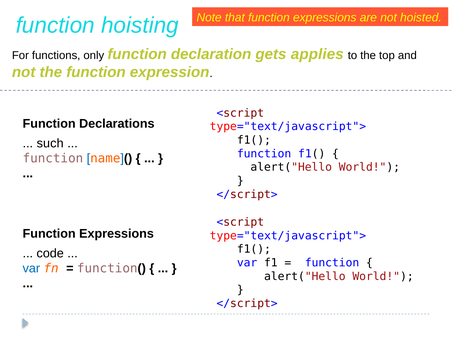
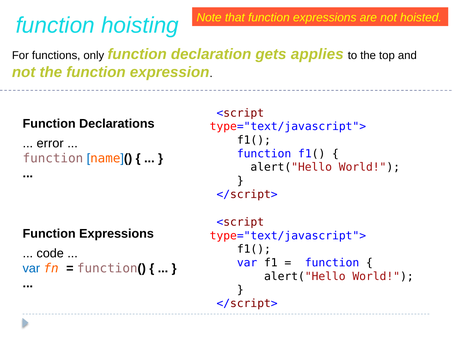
such: such -> error (50, 143)
